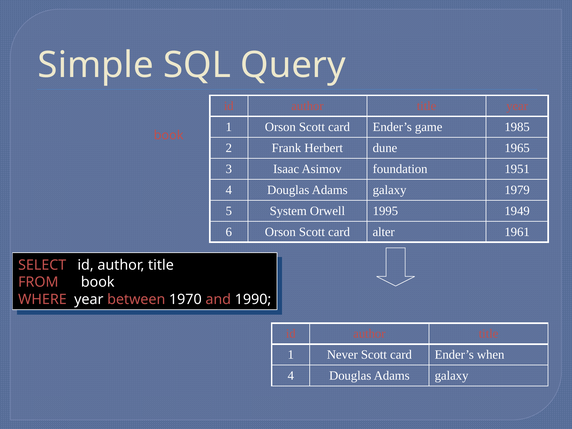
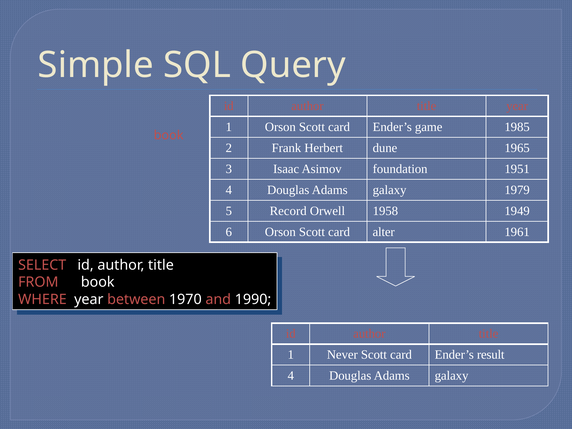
System: System -> Record (288, 211)
1995: 1995 -> 1958 (385, 211)
when: when -> result (491, 355)
